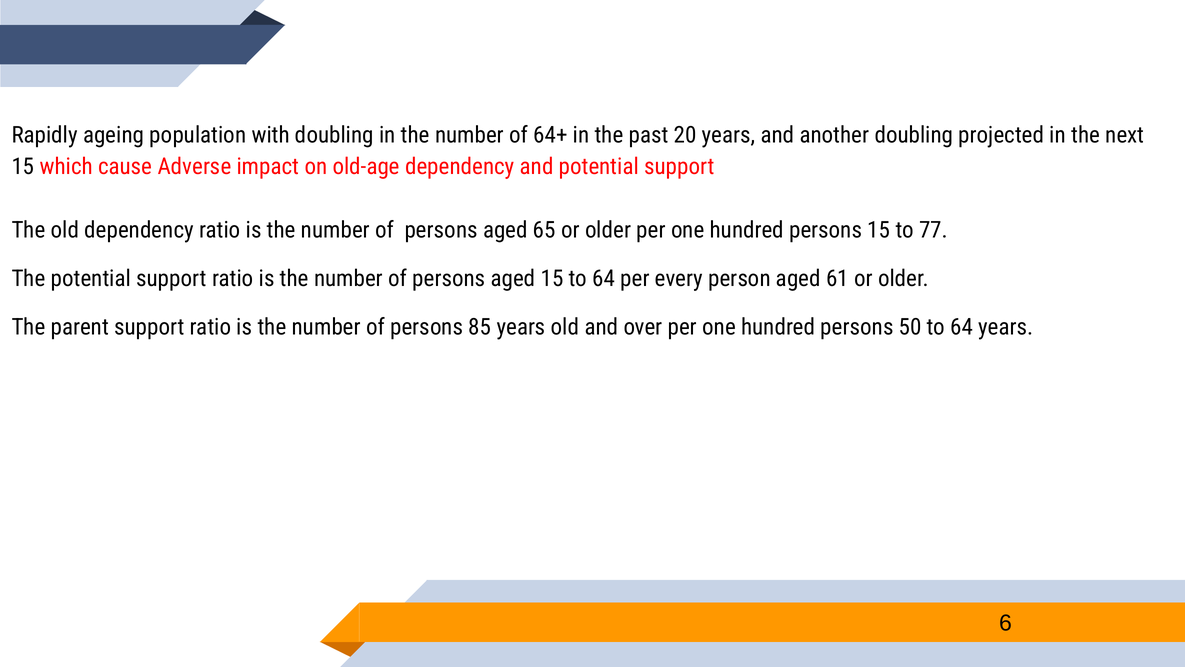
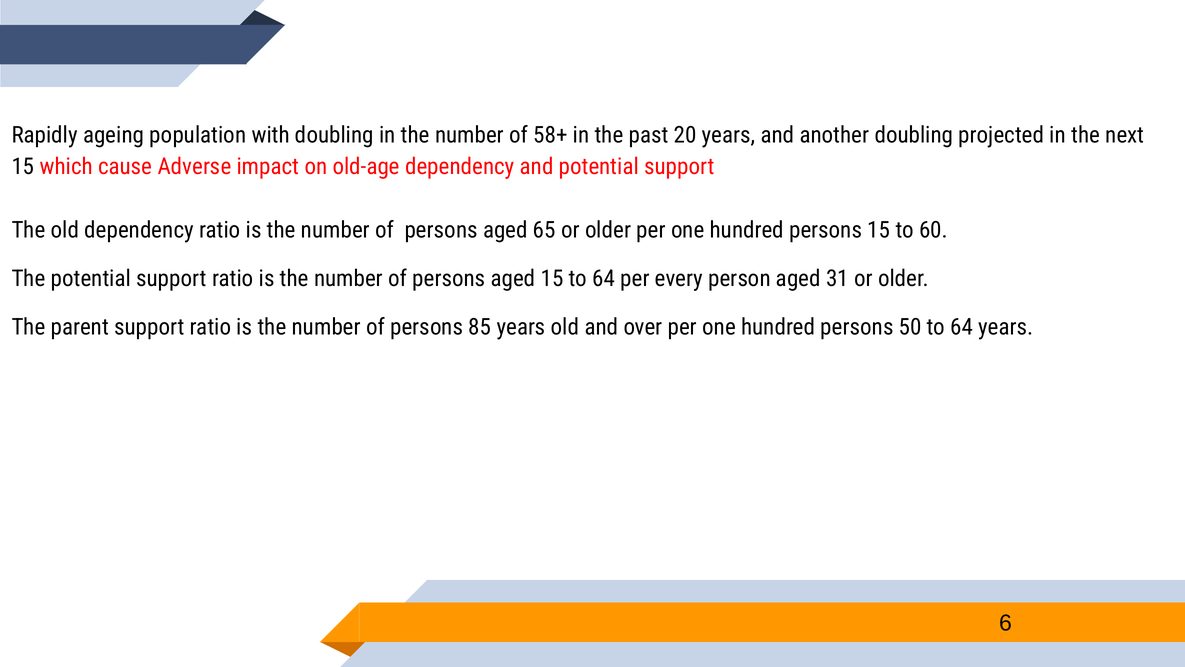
64+: 64+ -> 58+ (550, 135)
77: 77 -> 60 (933, 230)
61: 61 -> 31 (837, 278)
